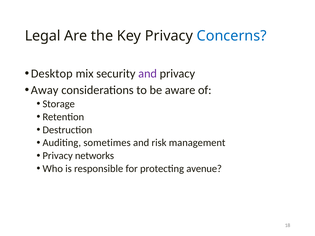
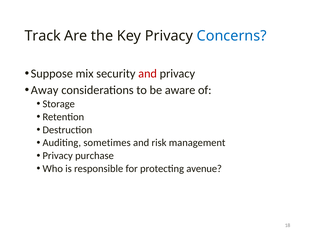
Legal: Legal -> Track (43, 36)
Desktop: Desktop -> Suppose (52, 74)
and colour: purple -> red (148, 74)
networks: networks -> purchase (94, 156)
